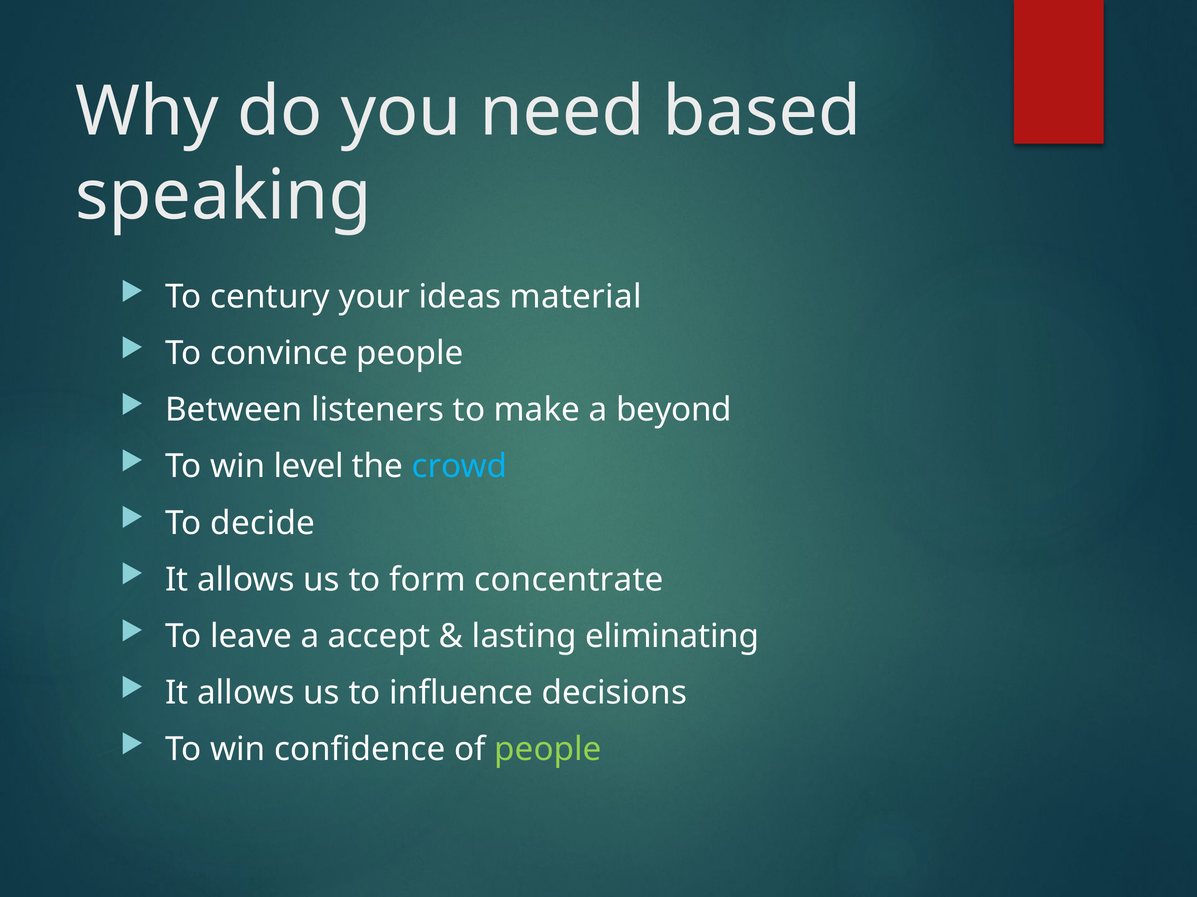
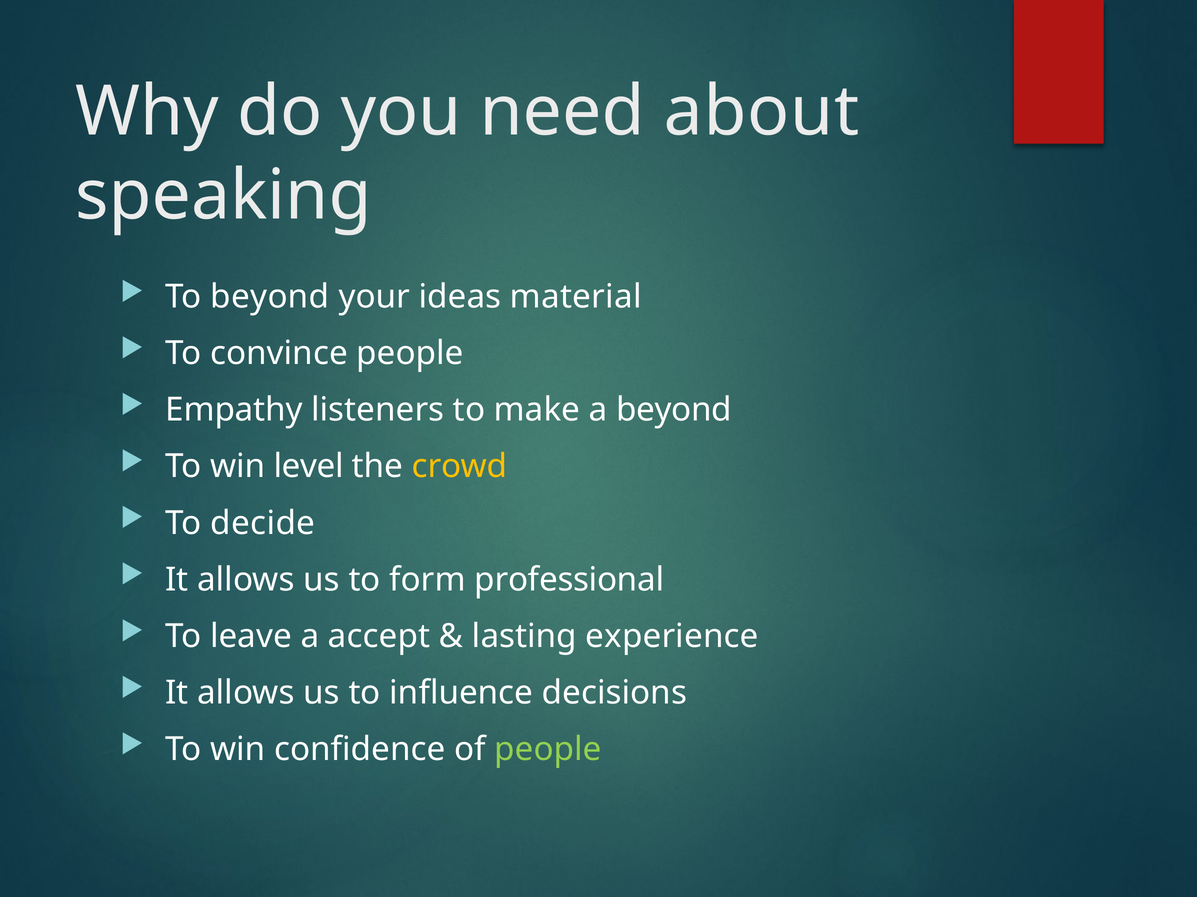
based: based -> about (762, 112)
To century: century -> beyond (270, 297)
Between: Between -> Empathy (234, 410)
crowd colour: light blue -> yellow (460, 467)
concentrate: concentrate -> professional (569, 580)
eliminating: eliminating -> experience (672, 637)
